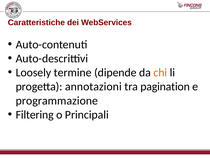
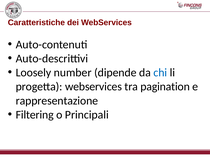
termine: termine -> number (73, 72)
chi colour: orange -> blue (160, 72)
progetta annotazioni: annotazioni -> webservices (93, 86)
programmazione: programmazione -> rappresentazione (57, 100)
